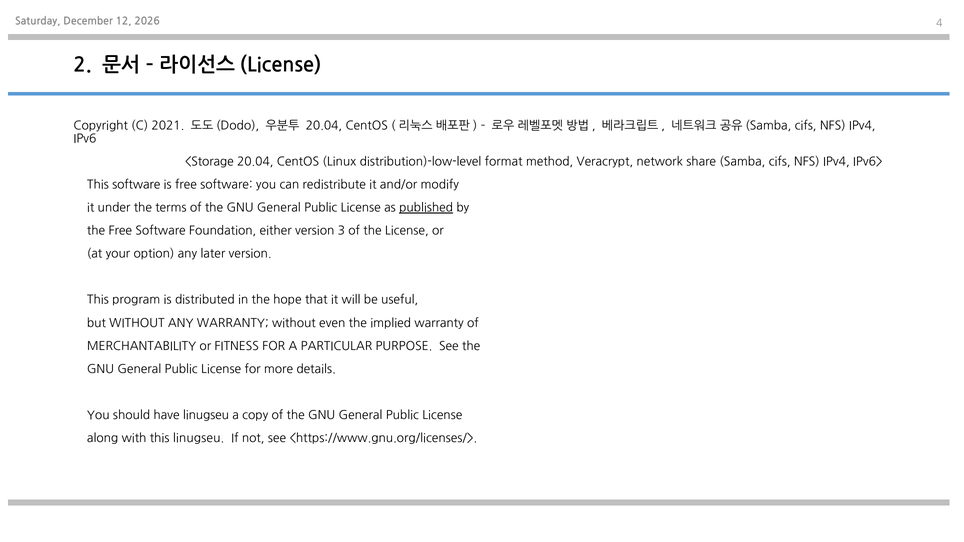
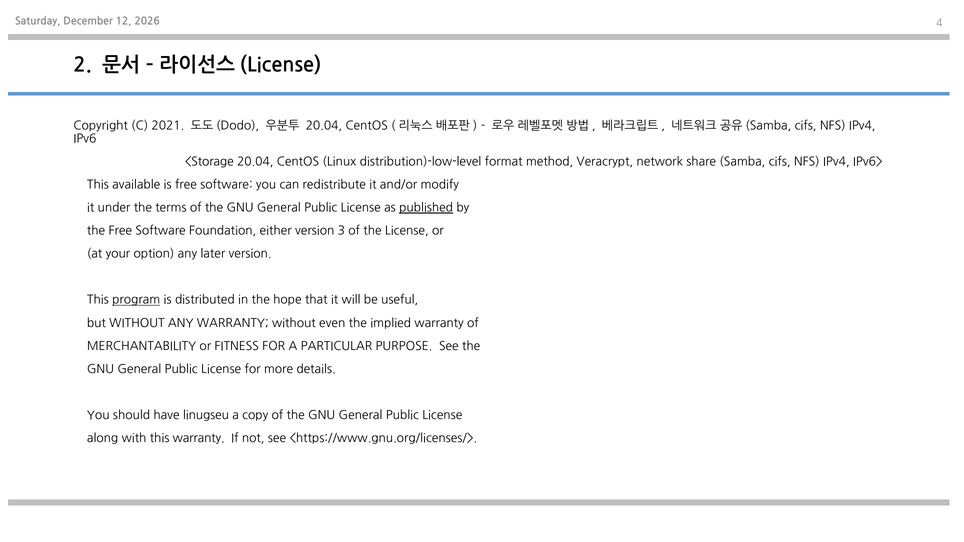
This software: software -> available (136, 185)
program underline: none -> present (136, 300)
this linugseu: linugseu -> warranty (199, 438)
